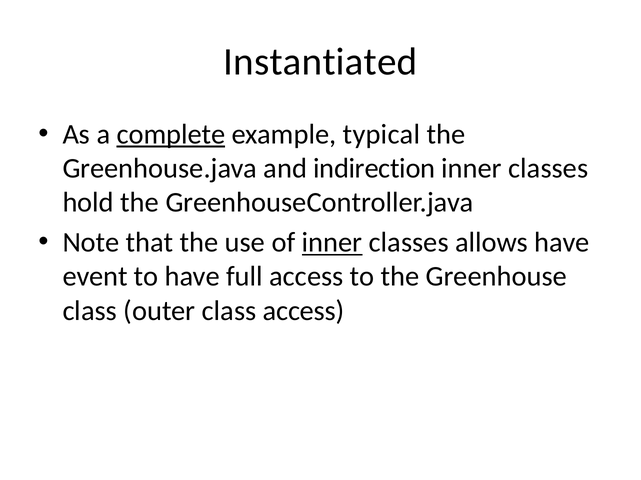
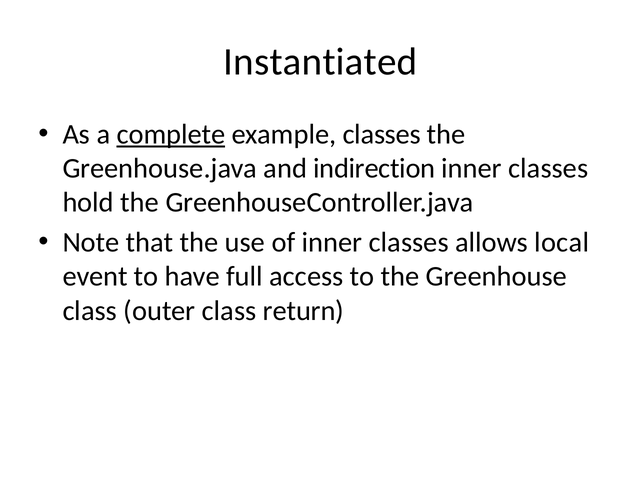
example typical: typical -> classes (382, 134)
inner underline: present -> none (332, 243)
allows have: have -> local (562, 243)
class access: access -> return (303, 311)
